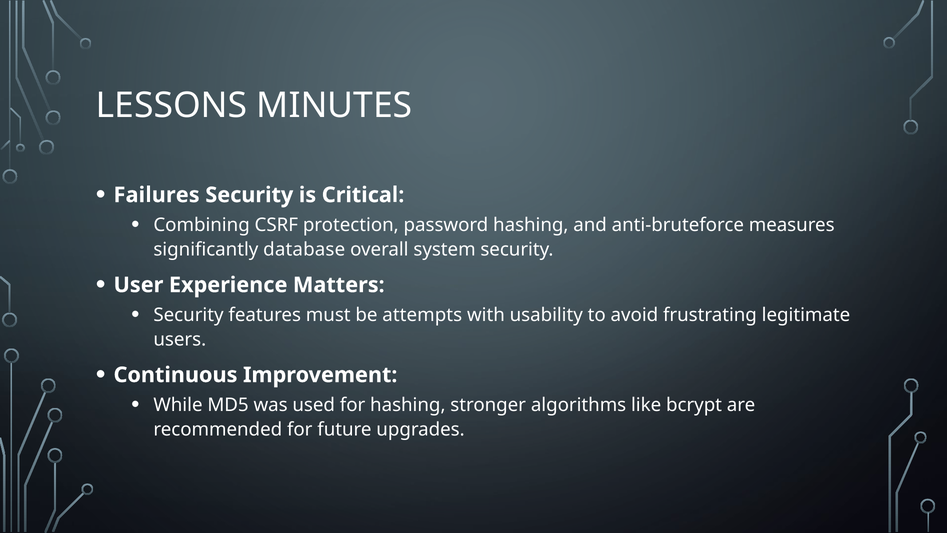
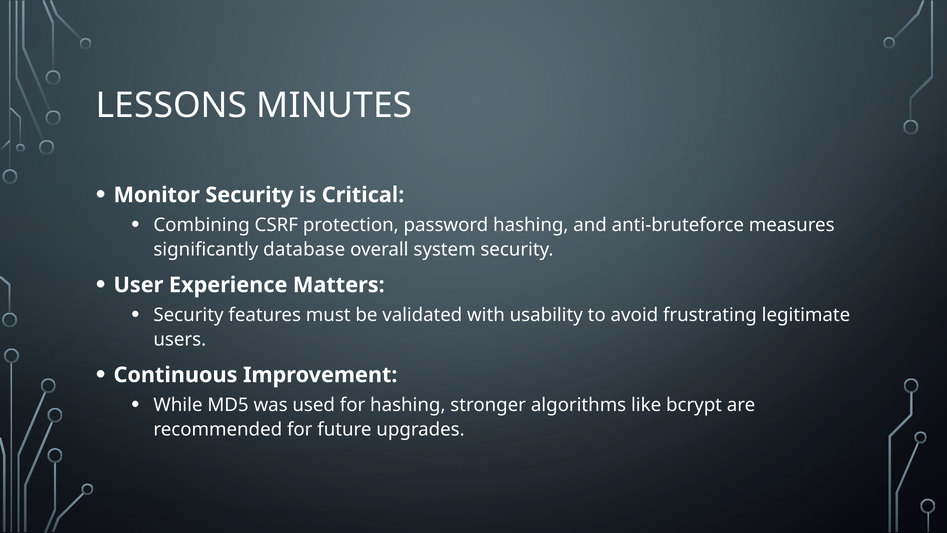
Failures: Failures -> Monitor (157, 195)
attempts: attempts -> validated (422, 315)
